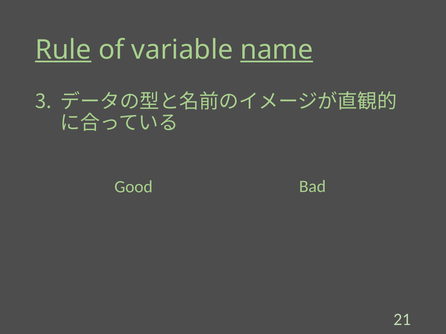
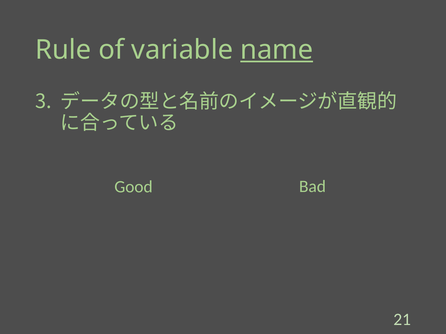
Rule underline: present -> none (63, 50)
